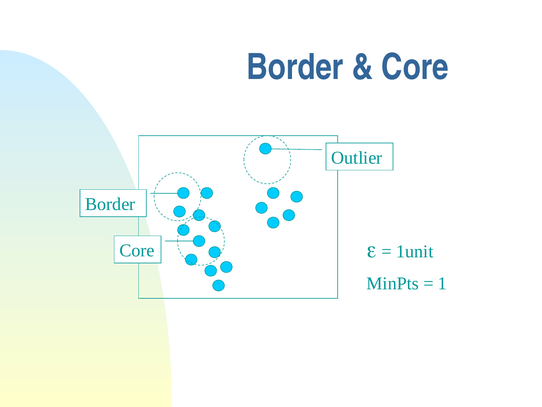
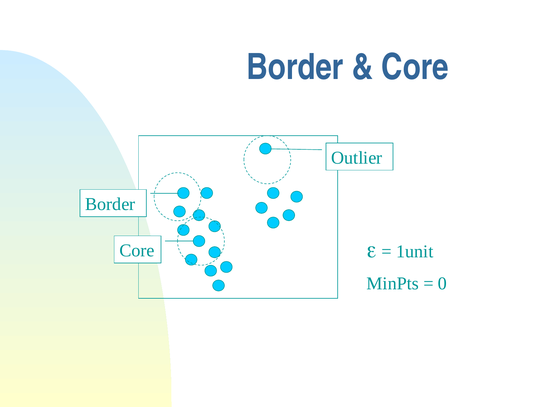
1: 1 -> 0 (442, 283)
